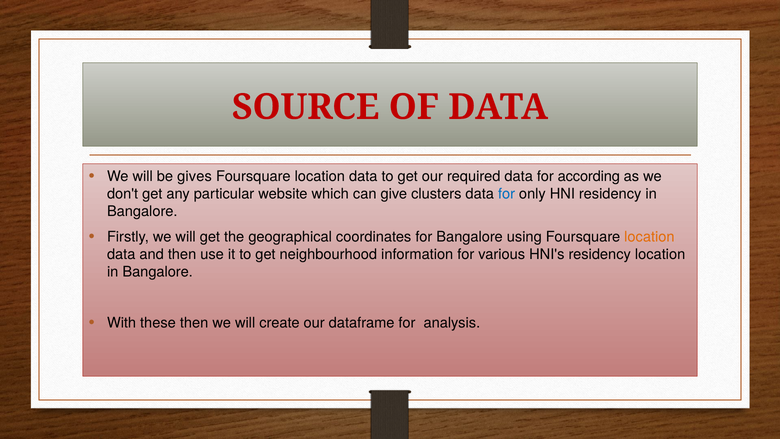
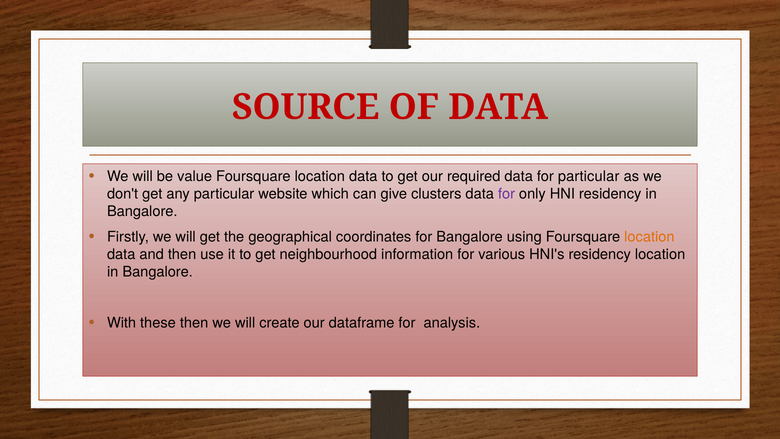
gives: gives -> value (195, 176)
for according: according -> particular (589, 176)
for colour: blue -> purple (507, 194)
